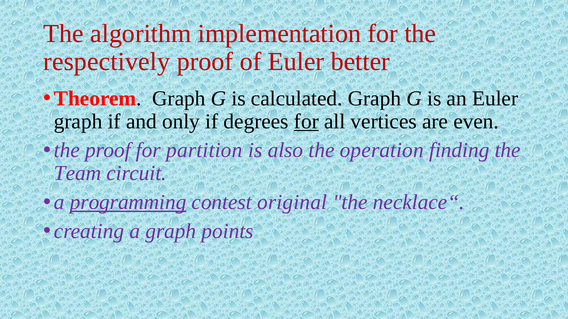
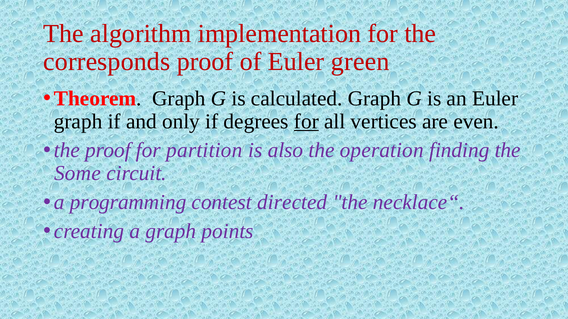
respectively: respectively -> corresponds (107, 62)
better: better -> green (360, 62)
Team: Team -> Some (77, 173)
programming underline: present -> none (128, 202)
original: original -> directed (292, 202)
